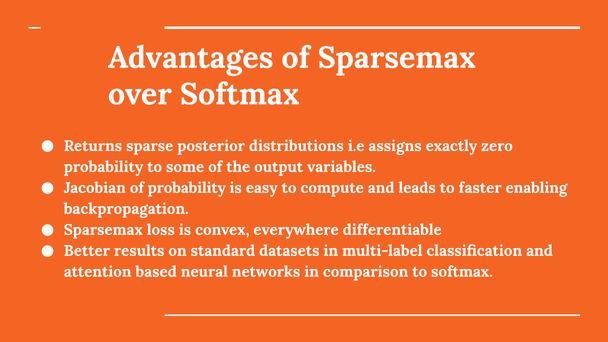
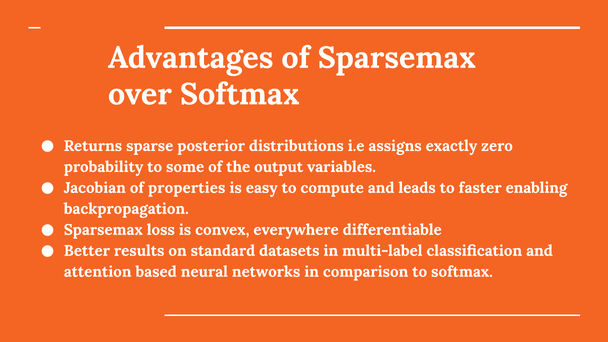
of probability: probability -> properties (187, 188)
